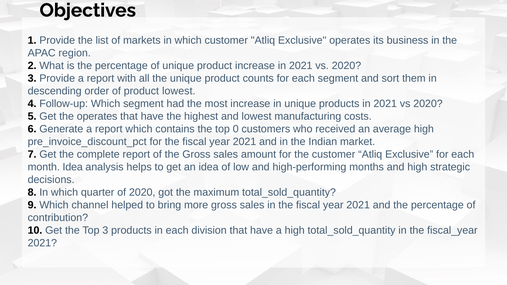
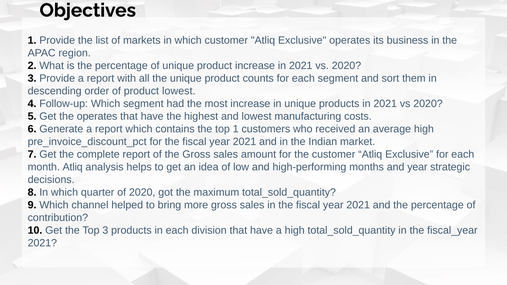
top 0: 0 -> 1 (236, 129)
month Idea: Idea -> Atliq (73, 167)
and high: high -> year (417, 167)
